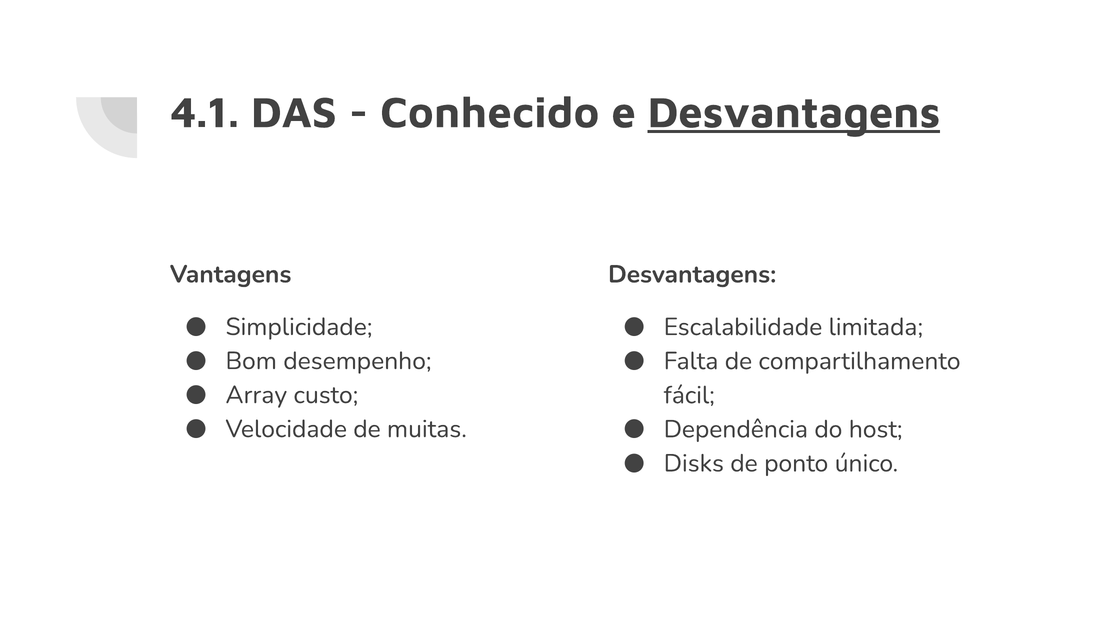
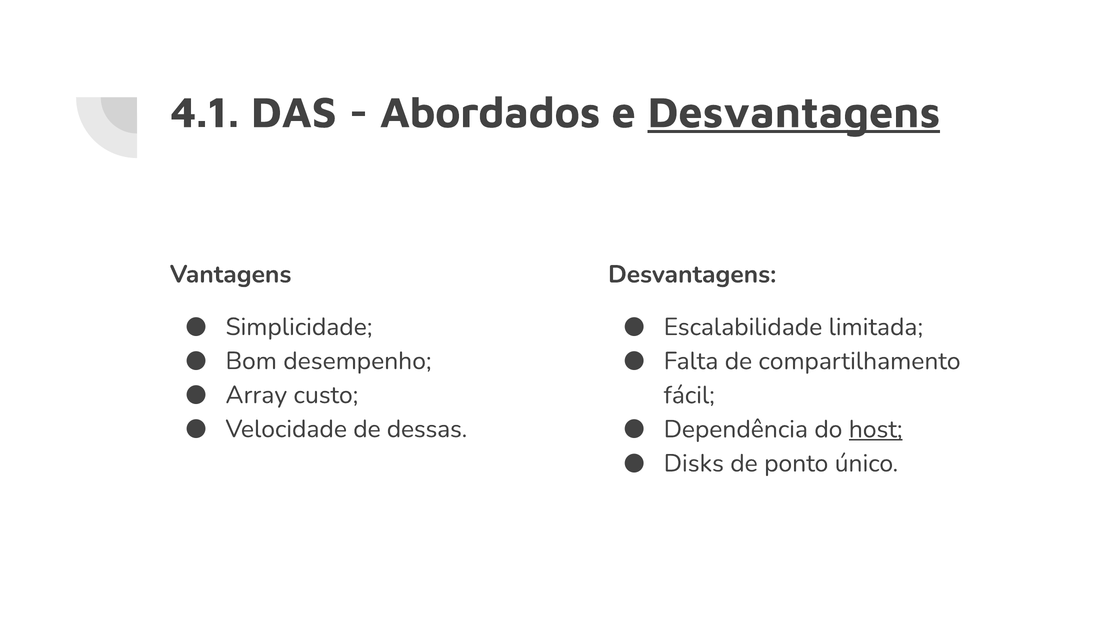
Conhecido: Conhecido -> Abordados (490, 113)
muitas: muitas -> dessas (427, 429)
host underline: none -> present (876, 429)
